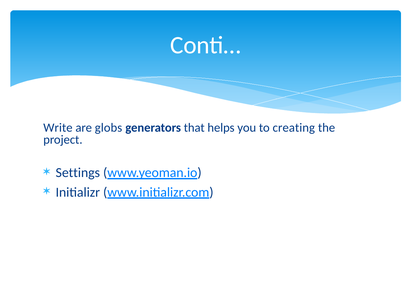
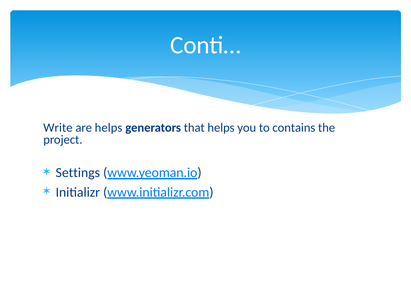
are globs: globs -> helps (109, 128)
creating: creating -> contains (294, 128)
